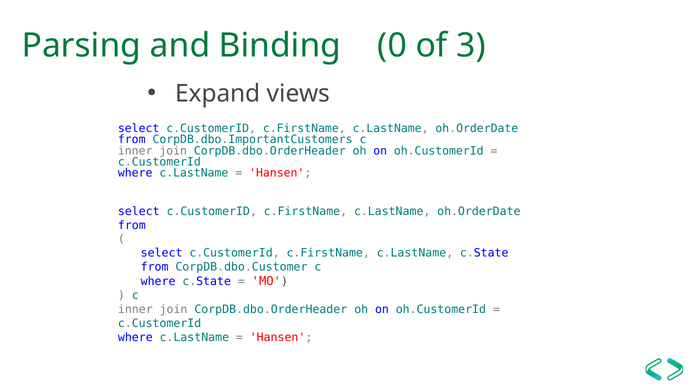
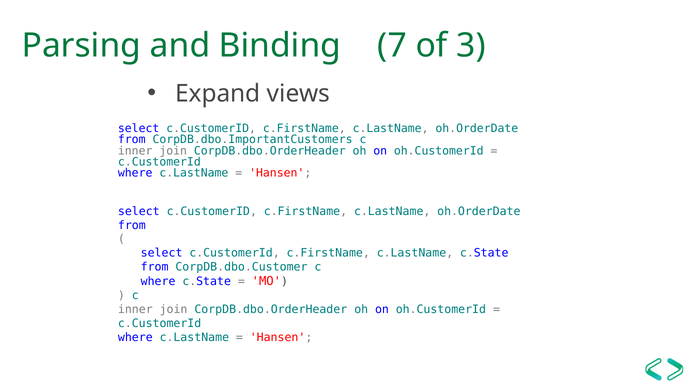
0: 0 -> 7 (392, 46)
